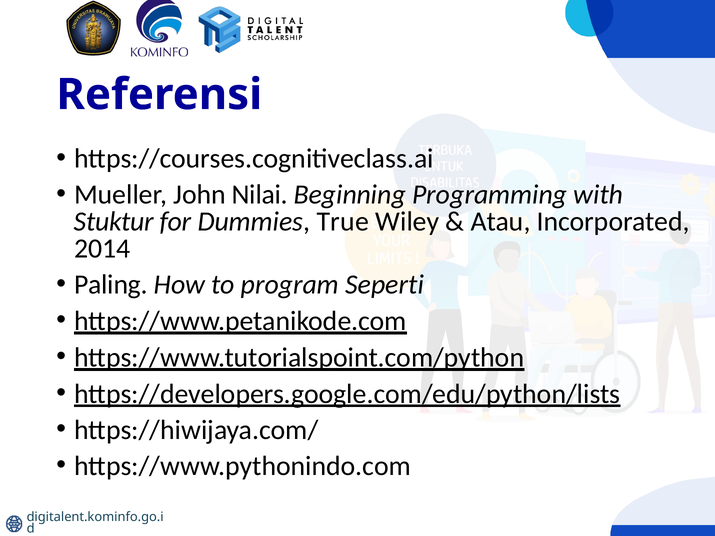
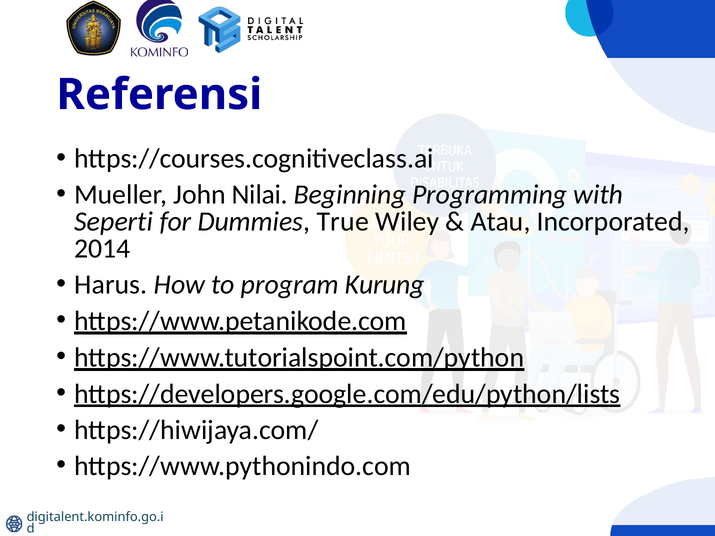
Stuktur: Stuktur -> Seperti (114, 222)
Paling: Paling -> Harus (111, 285)
Seperti: Seperti -> Kurung (385, 285)
